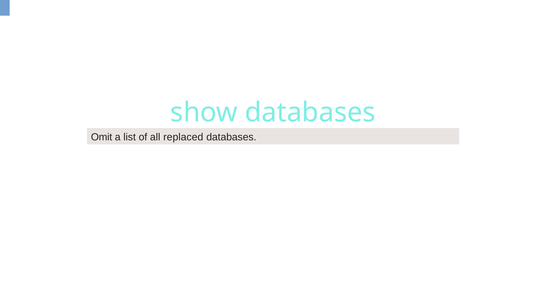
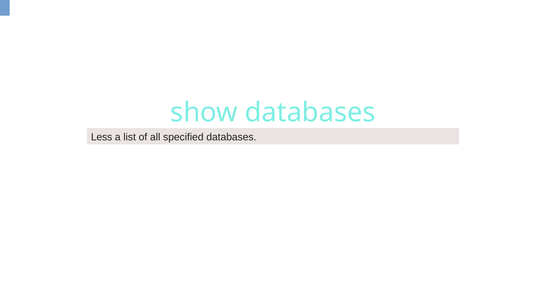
Omit: Omit -> Less (102, 137)
replaced: replaced -> specified (183, 137)
